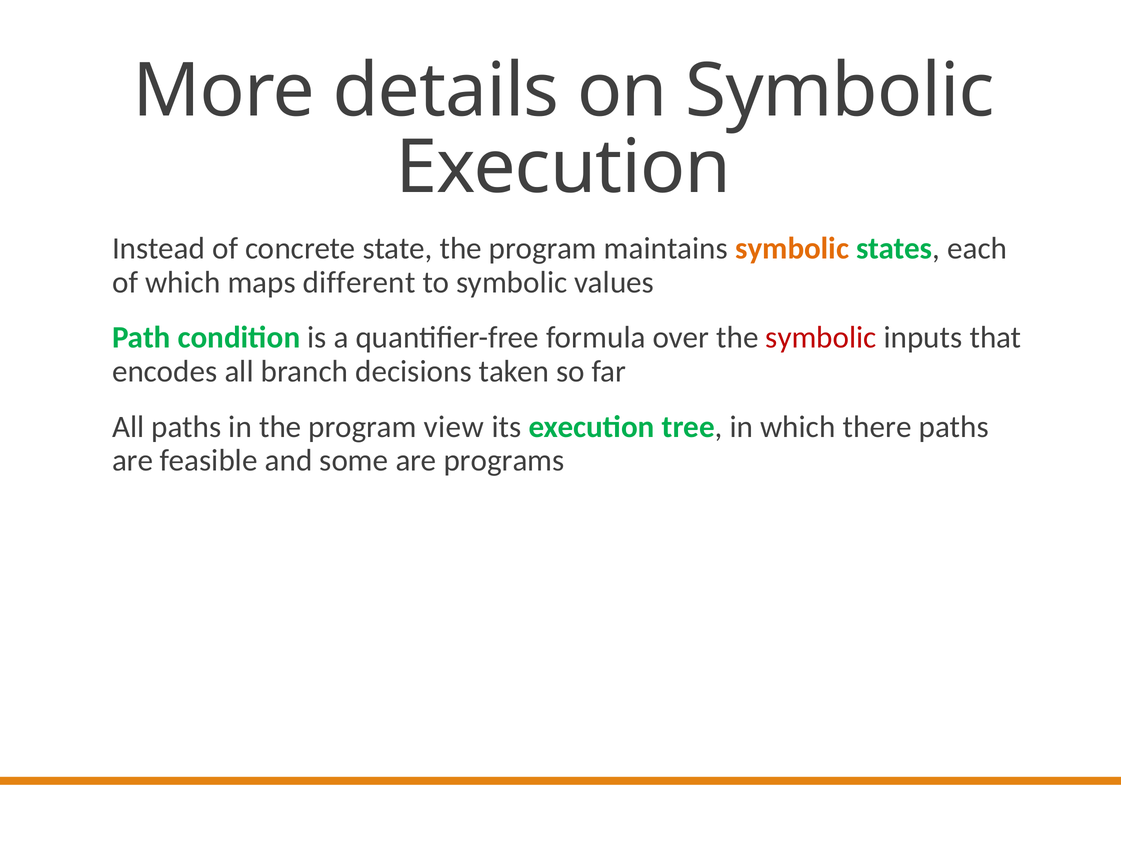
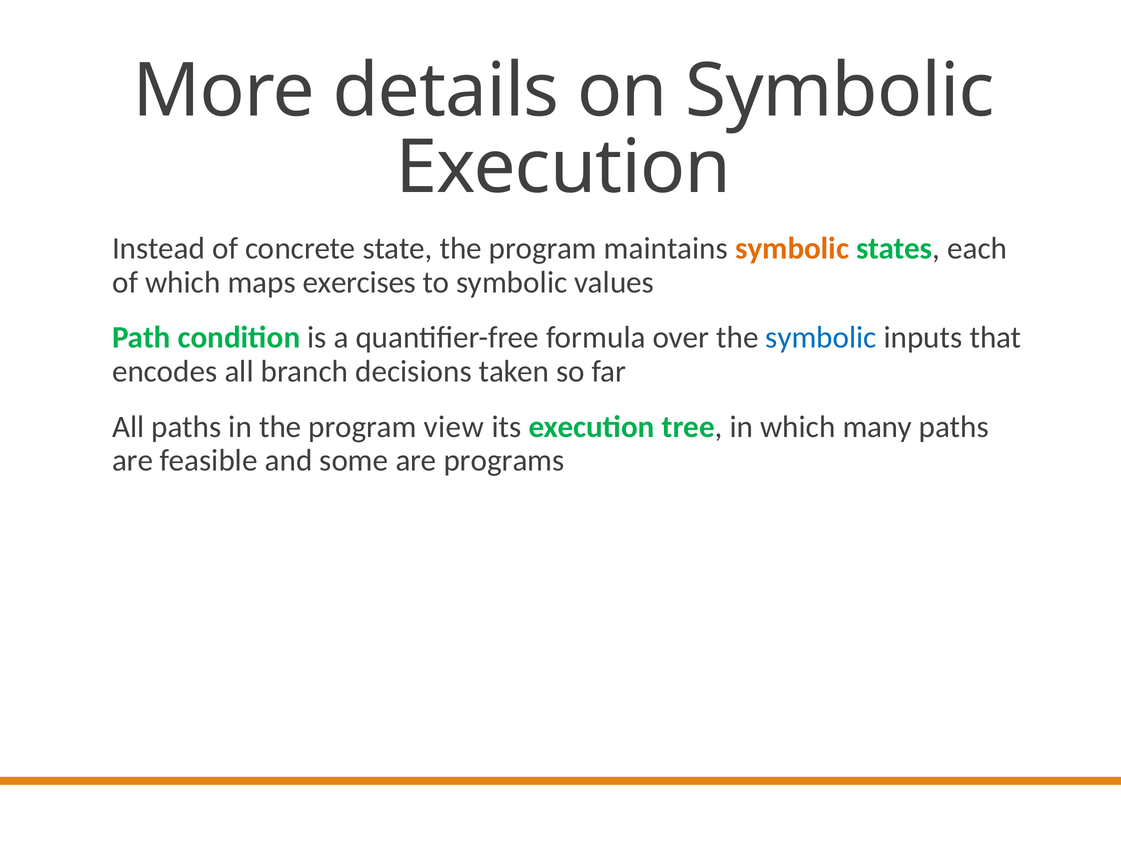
different: different -> exercises (359, 282)
symbolic colour: red -> blue (821, 338)
there: there -> many (877, 427)
